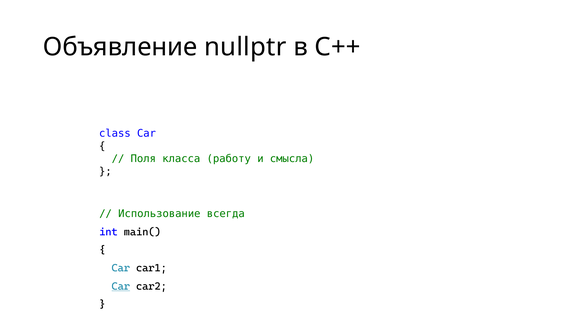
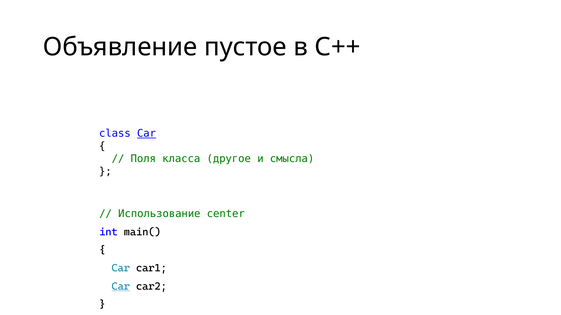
nullptr: nullptr -> пустое (245, 47)
Car underline: none -> present (146, 134)
работу: работу -> другое (229, 159)
всегда: всегда -> center (226, 214)
